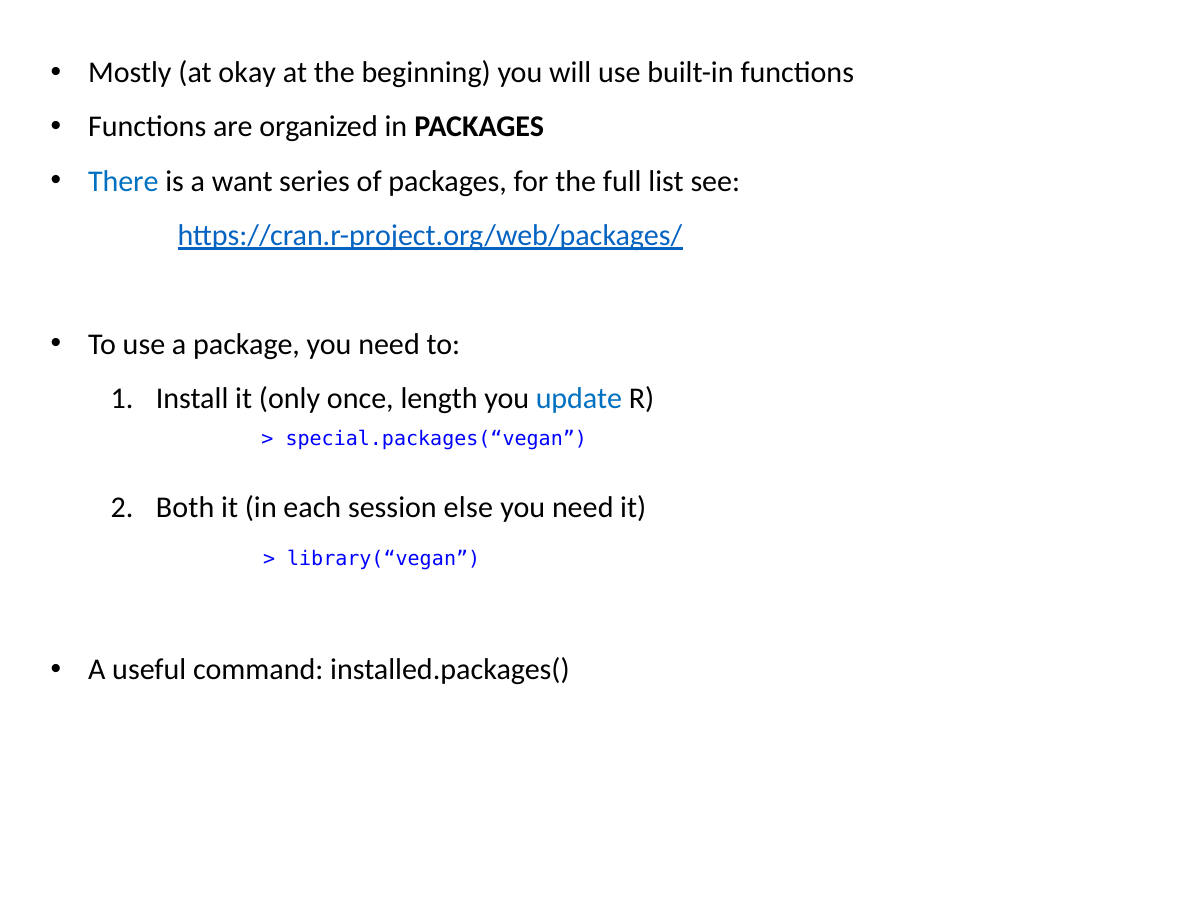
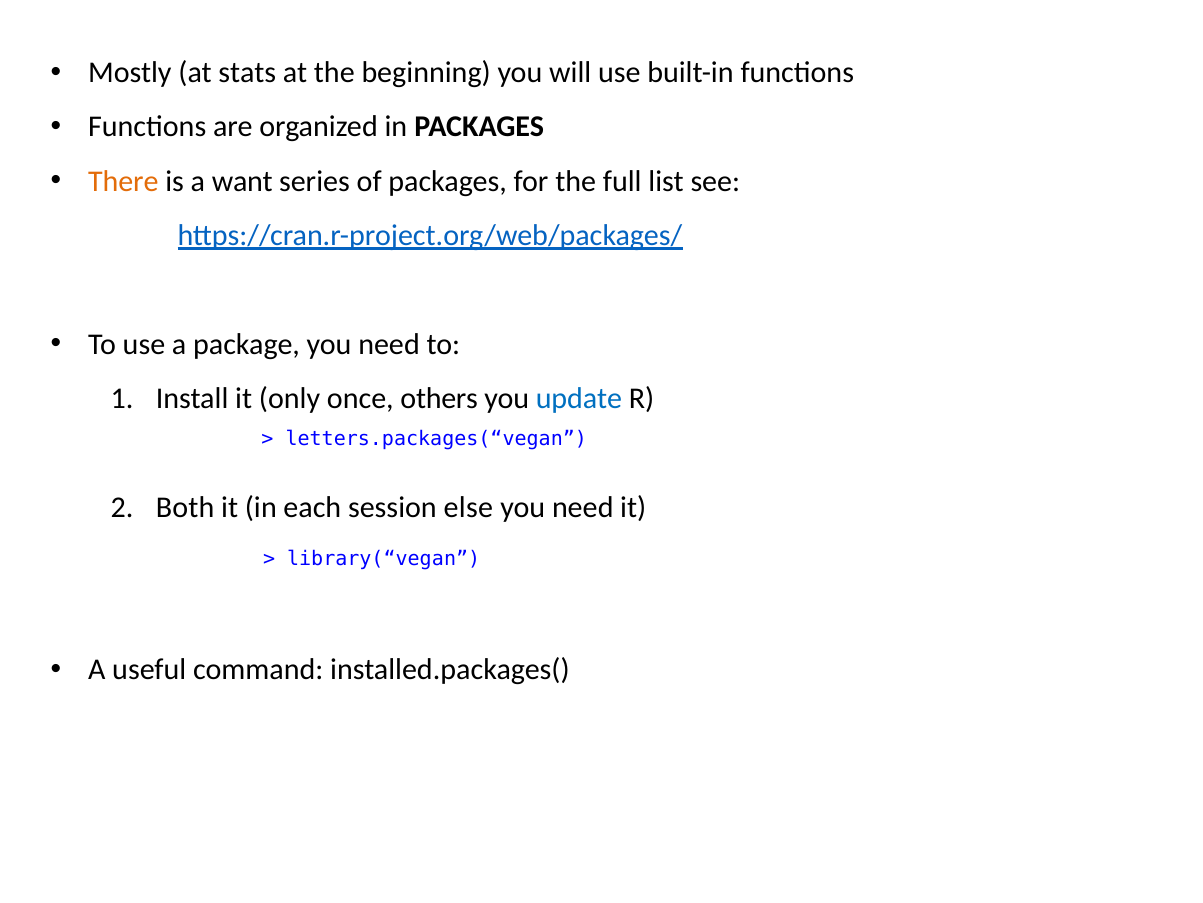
okay: okay -> stats (247, 73)
There colour: blue -> orange (123, 181)
length: length -> others (439, 398)
special.packages(“vegan: special.packages(“vegan -> letters.packages(“vegan (436, 439)
